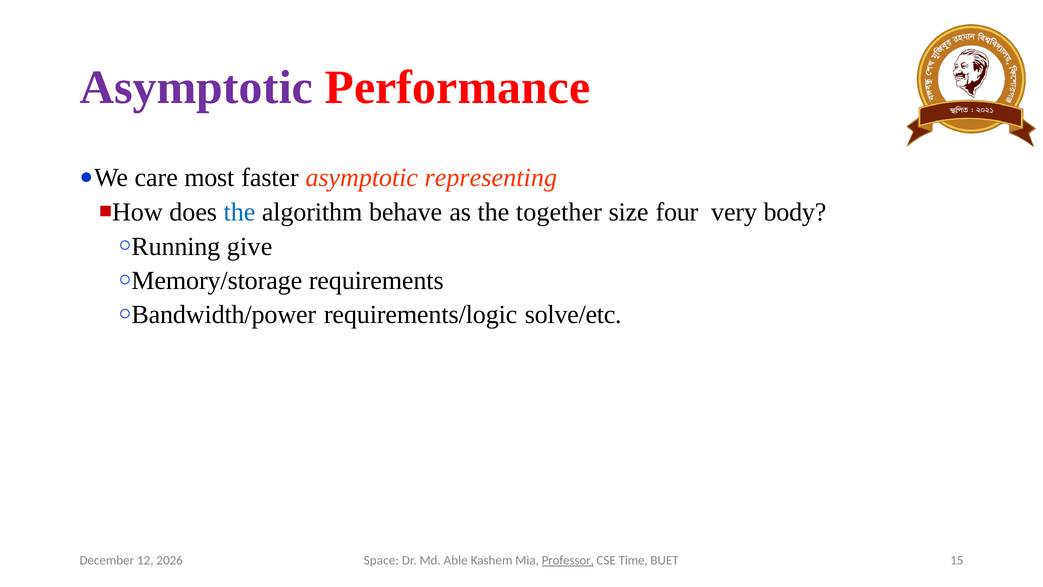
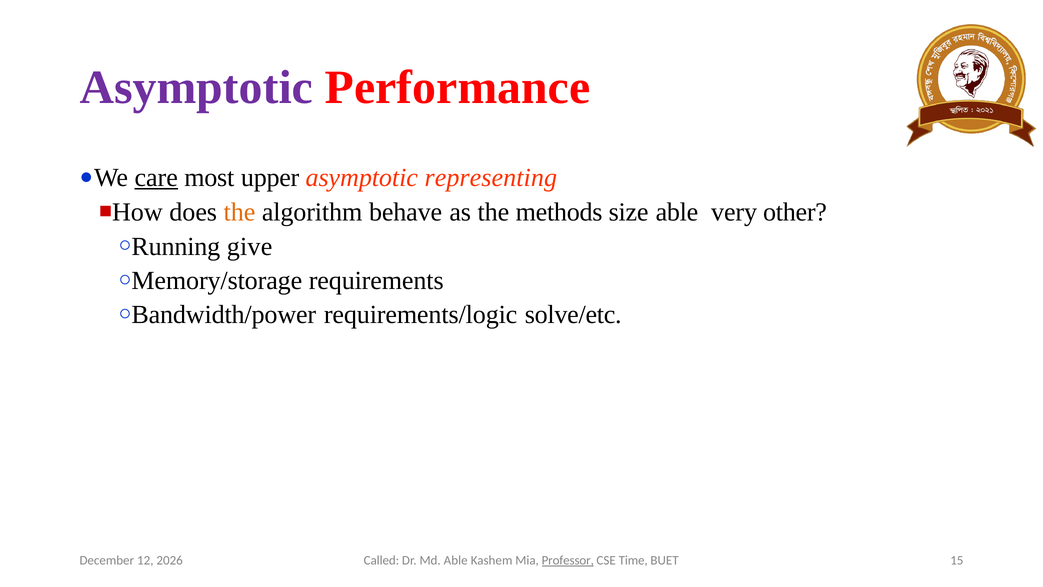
care underline: none -> present (156, 178)
faster: faster -> upper (270, 178)
the colour: blue -> orange (239, 212)
together: together -> methods (559, 212)
size four: four -> able (677, 212)
body: body -> other (795, 212)
Space: Space -> Called (381, 560)
